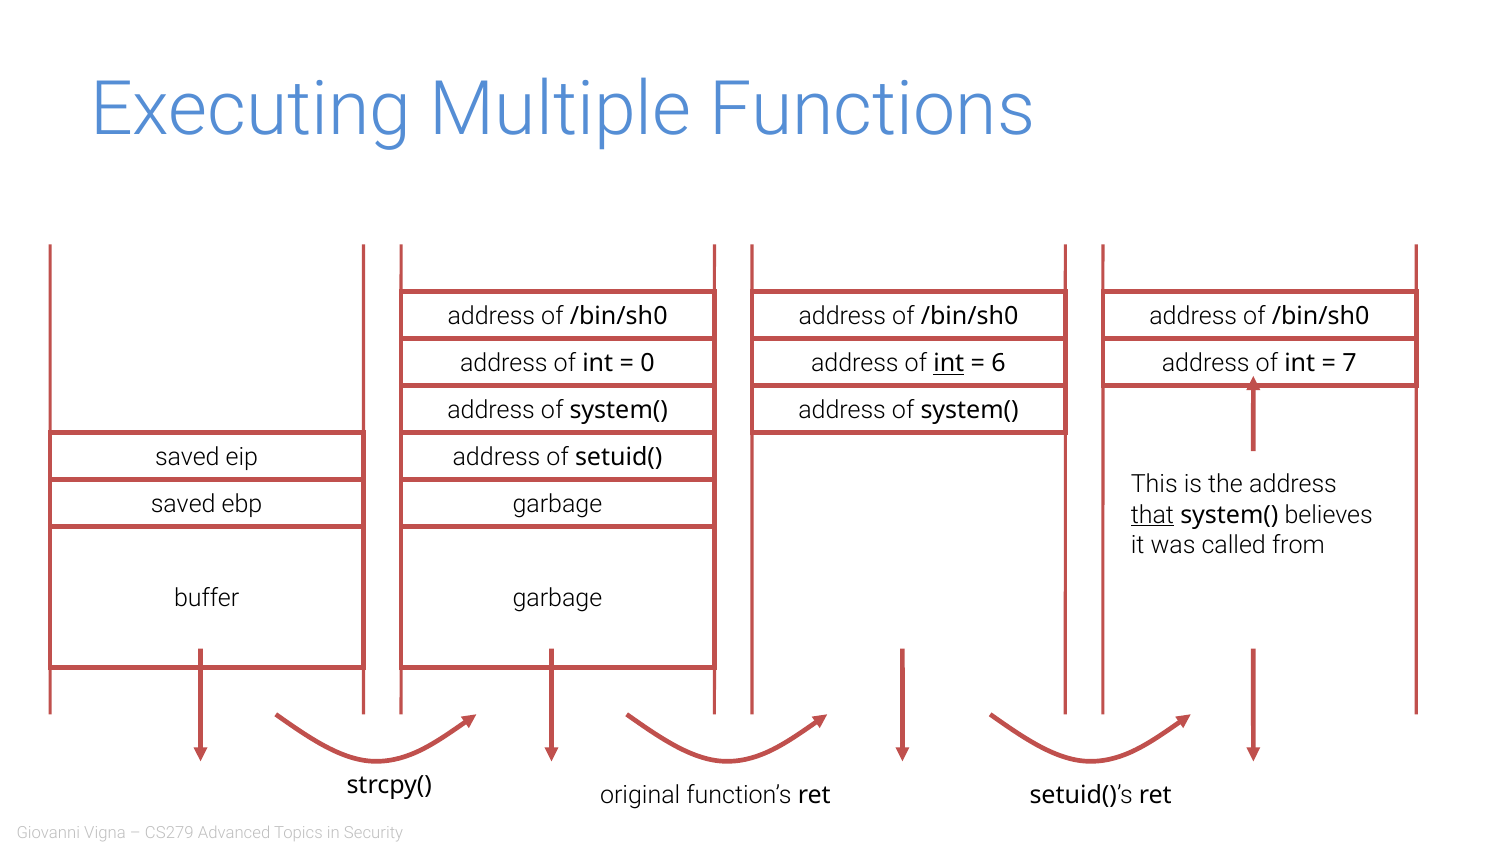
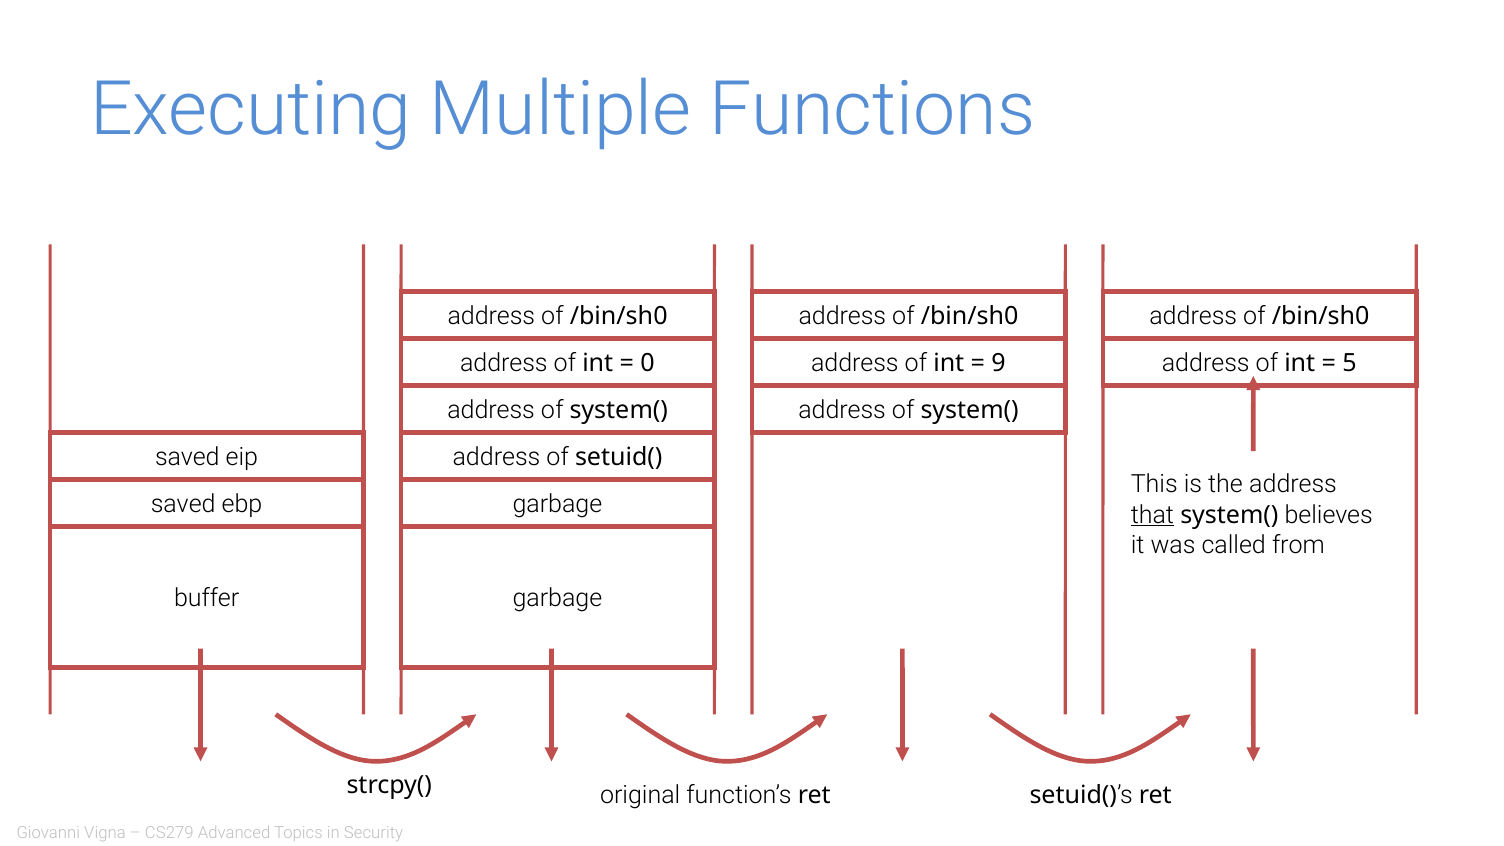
int underline: present -> none (949, 364)
6: 6 -> 9 (999, 364)
7: 7 -> 5 (1350, 364)
